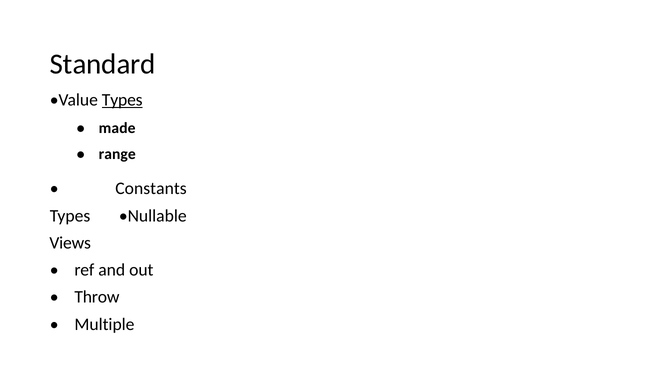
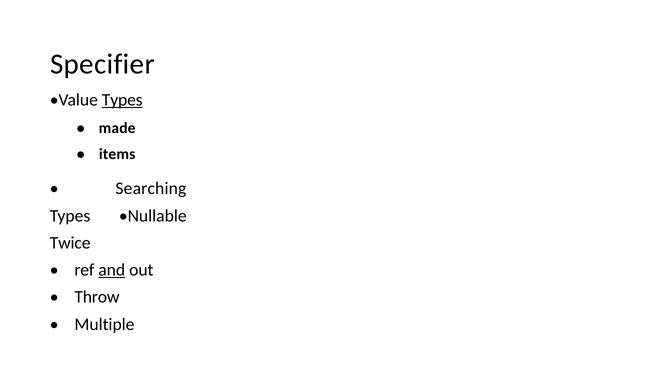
Standard: Standard -> Specifier (102, 64)
range: range -> items (117, 154)
Constants: Constants -> Searching (151, 188)
Views: Views -> Twice (70, 243)
and underline: none -> present (112, 270)
